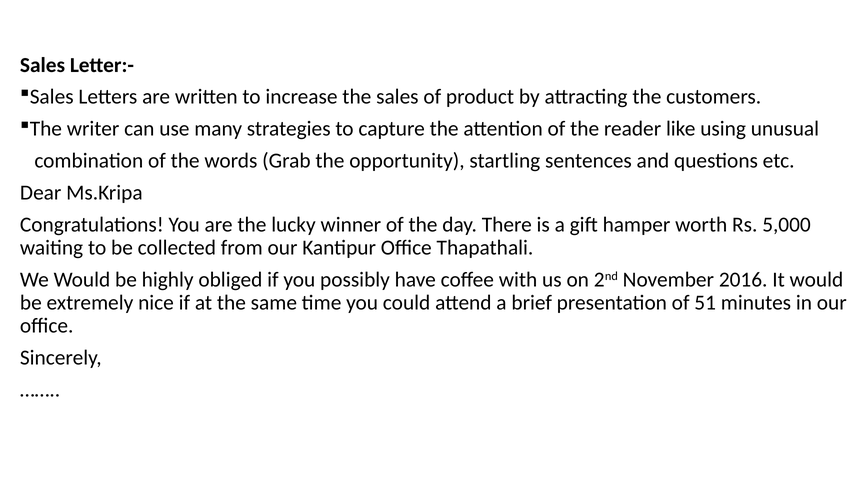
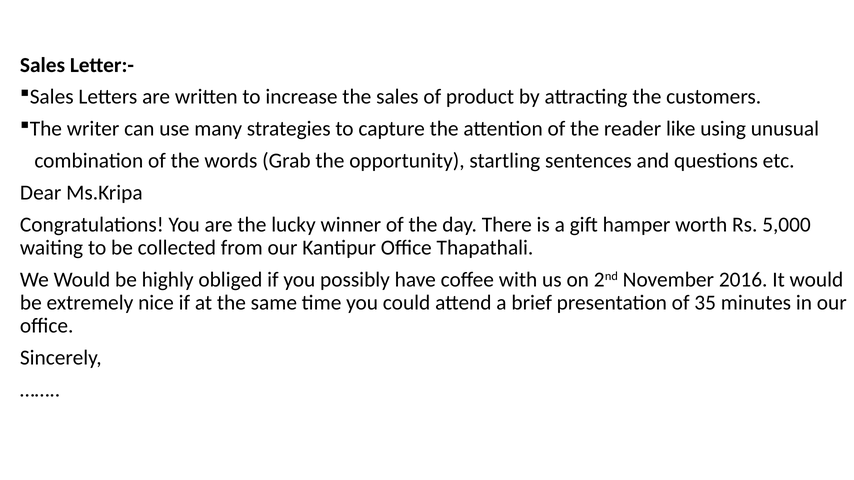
51: 51 -> 35 (705, 303)
